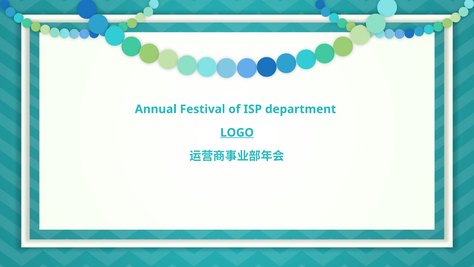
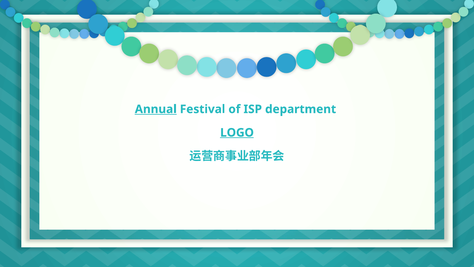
Annual underline: none -> present (156, 109)
